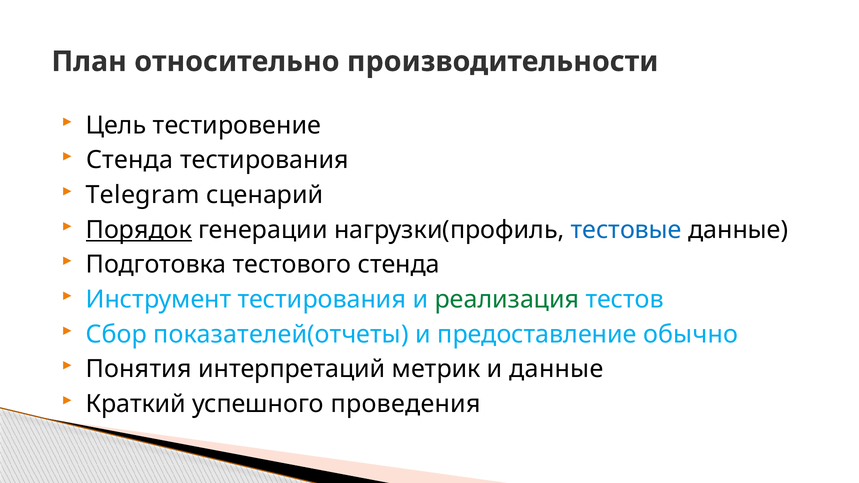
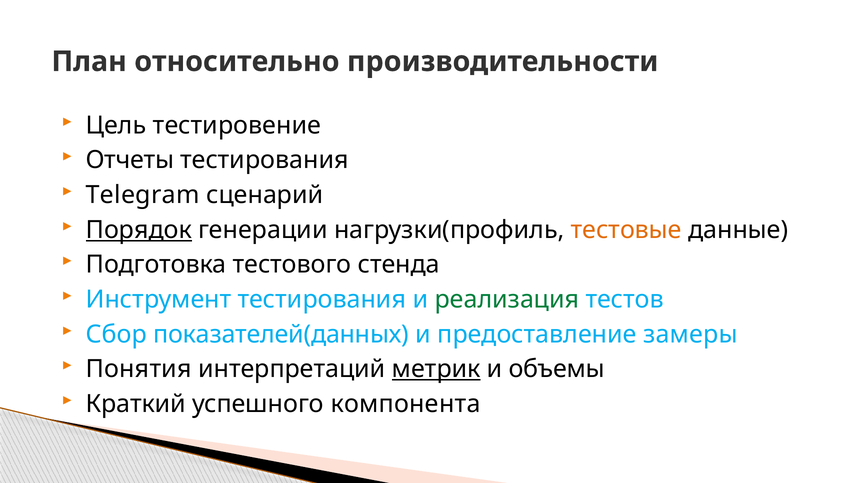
Стенда: Стенда -> Отчеты (130, 160)
тестовые colour: blue -> orange (626, 230)
показателей(отчеты: показателей(отчеты -> показателей(данных (281, 334)
обычно: обычно -> замеры (691, 334)
метрик underline: none -> present (436, 369)
и данные: данные -> объемы (557, 369)
проведения: проведения -> компонента (406, 404)
